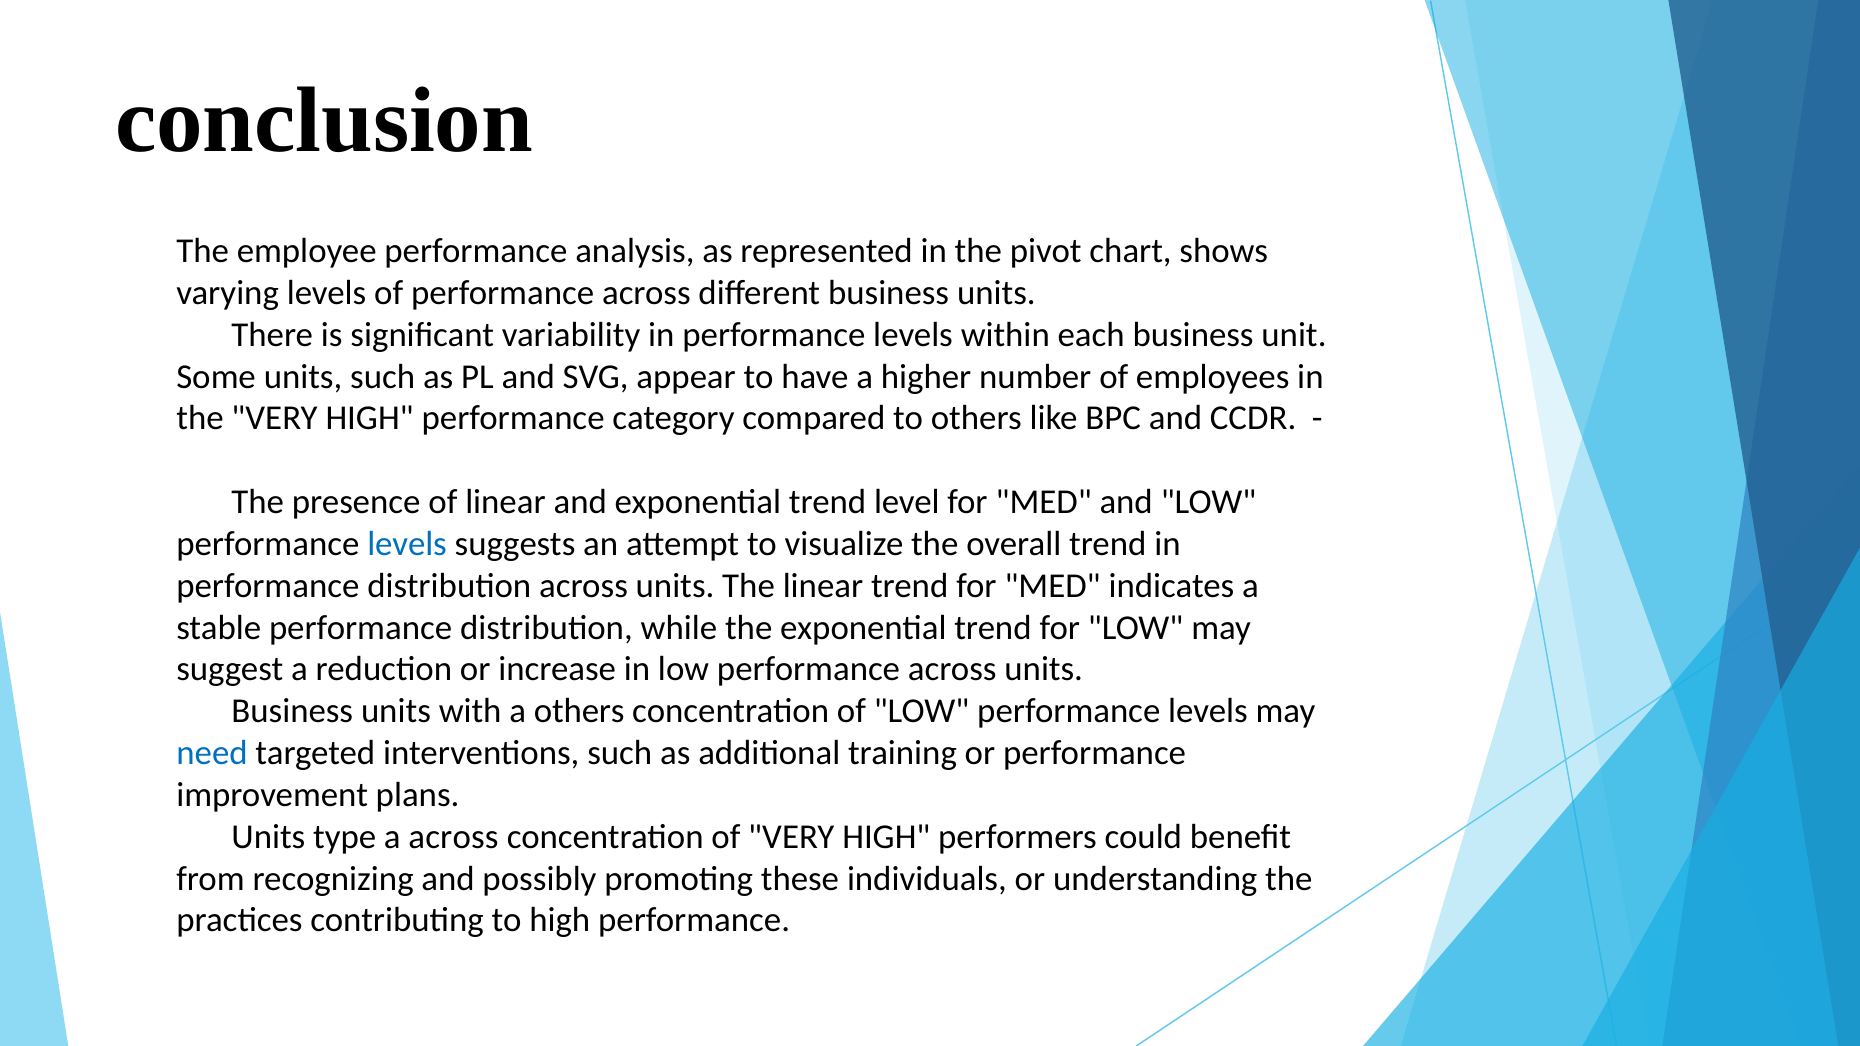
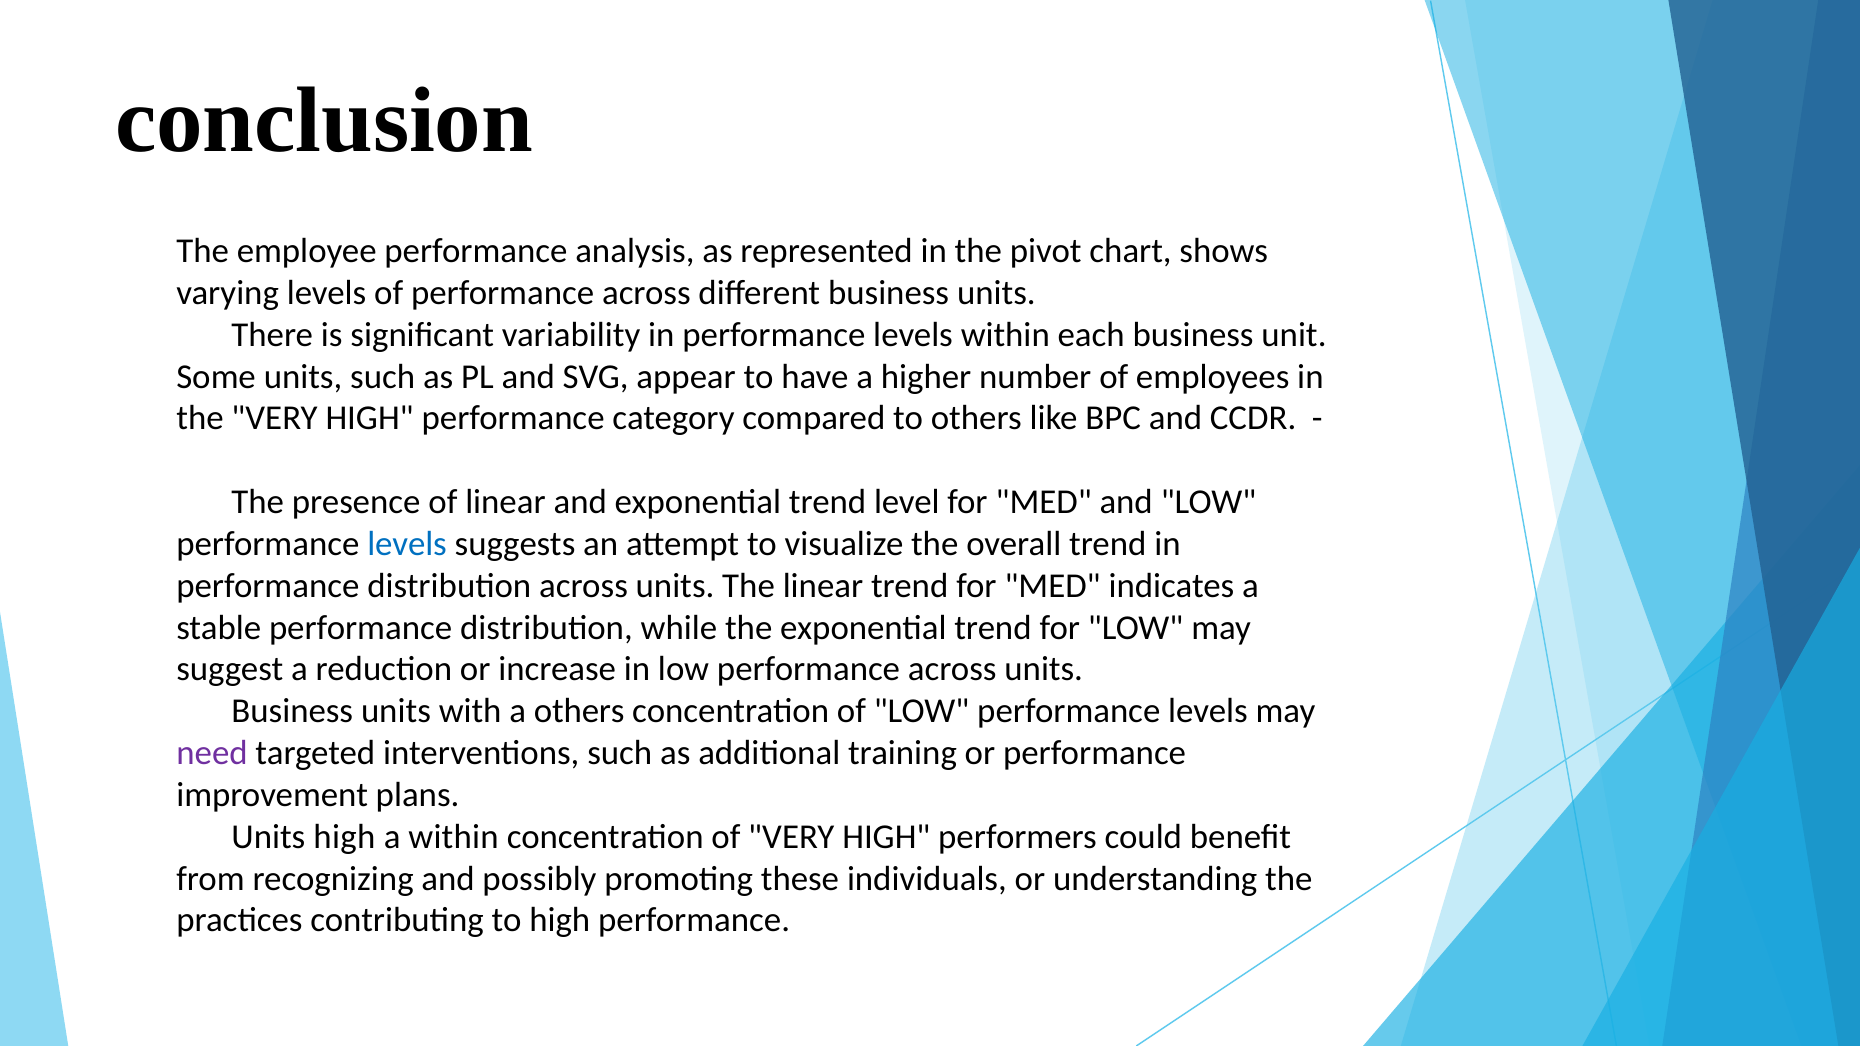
need colour: blue -> purple (212, 753)
Units type: type -> high (345, 837)
a across: across -> within (454, 837)
